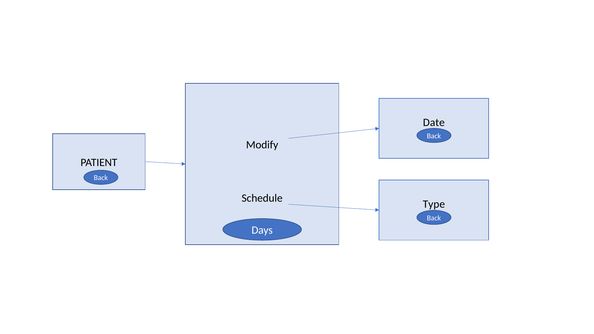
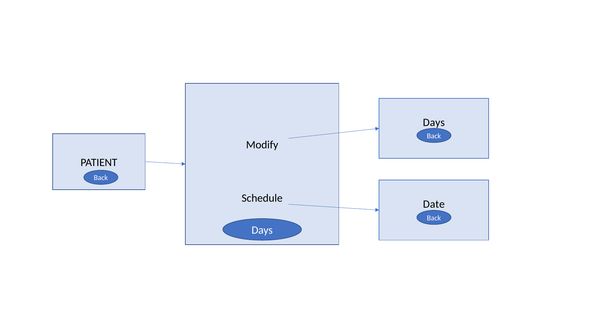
Date: Date -> Days (434, 123)
Type: Type -> Date (434, 204)
